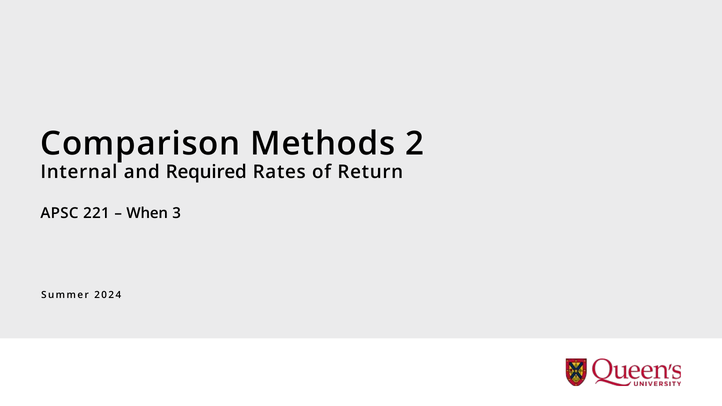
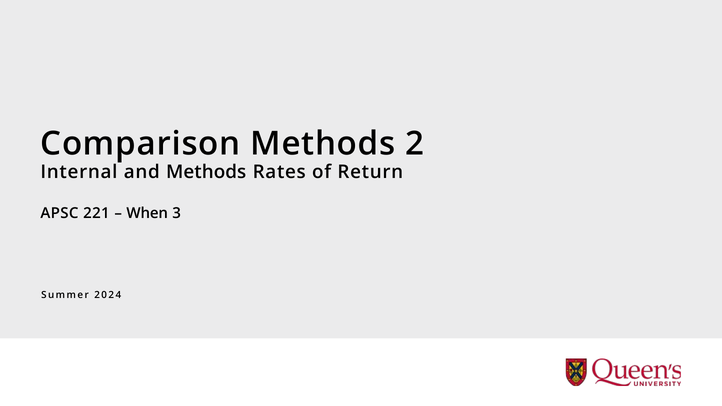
and Required: Required -> Methods (206, 172)
